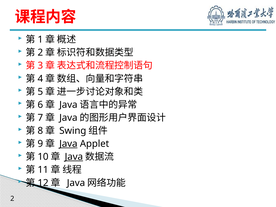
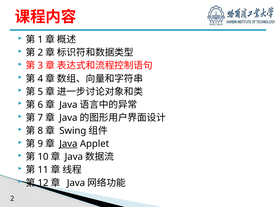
Java underline: present -> none (74, 157)
